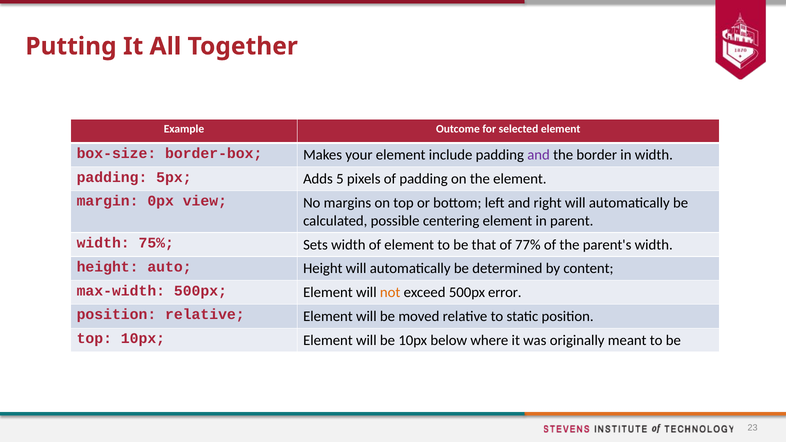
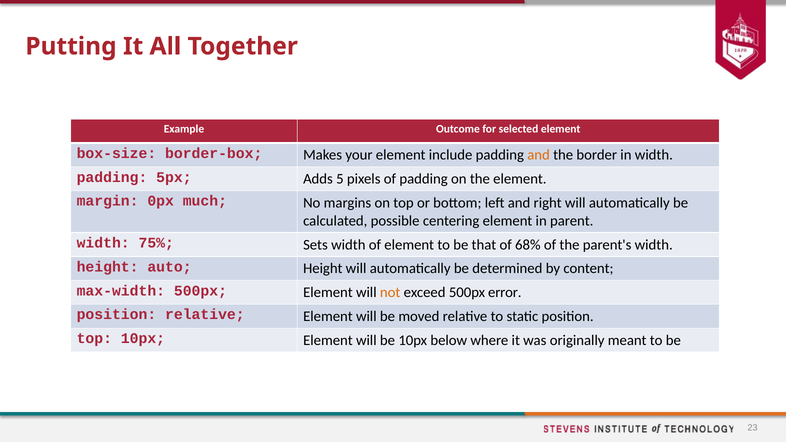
and colour: purple -> orange (539, 155)
view: view -> much (205, 201)
77%: 77% -> 68% (528, 245)
